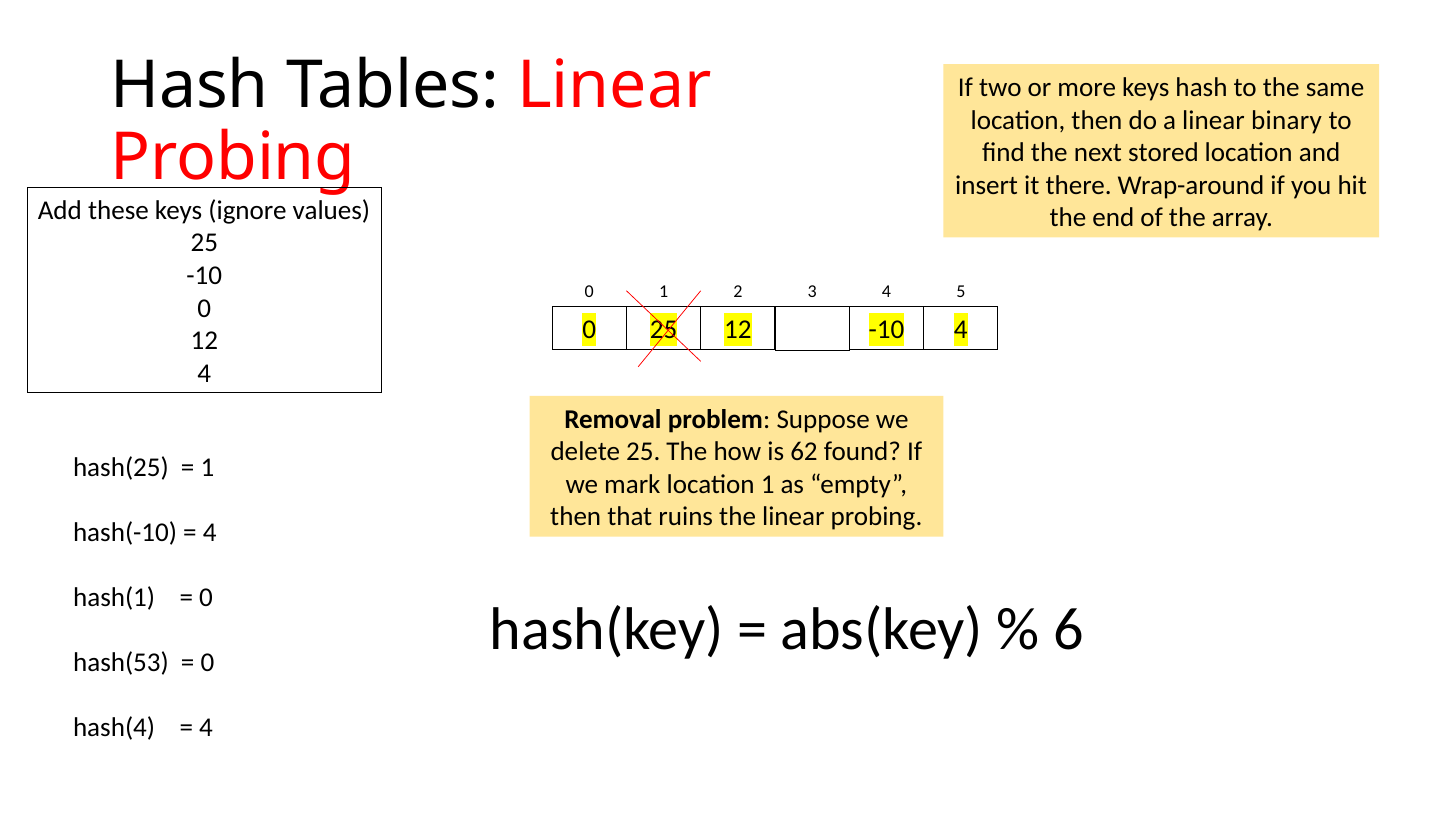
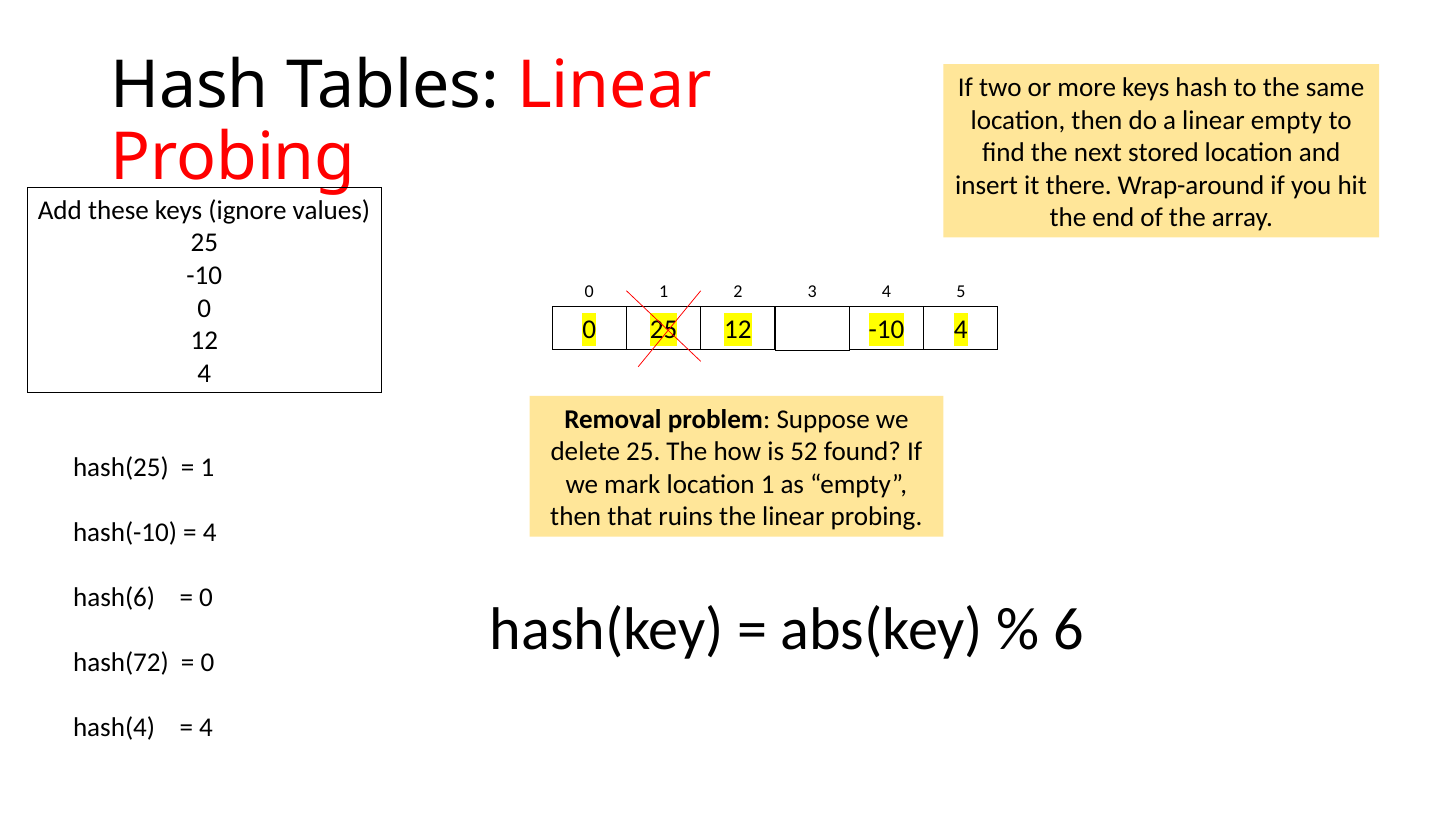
linear binary: binary -> empty (1287, 120)
62: 62 -> 52 (804, 452)
hash(1: hash(1 -> hash(6 (114, 597)
hash(53: hash(53 -> hash(72 (121, 662)
